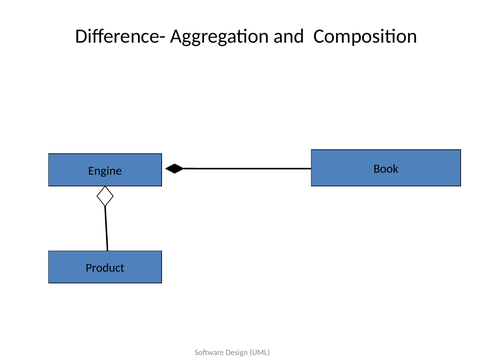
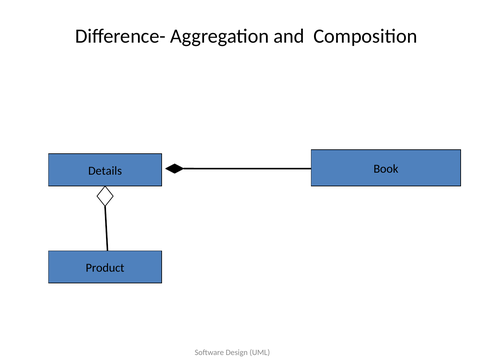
Engine: Engine -> Details (105, 171)
